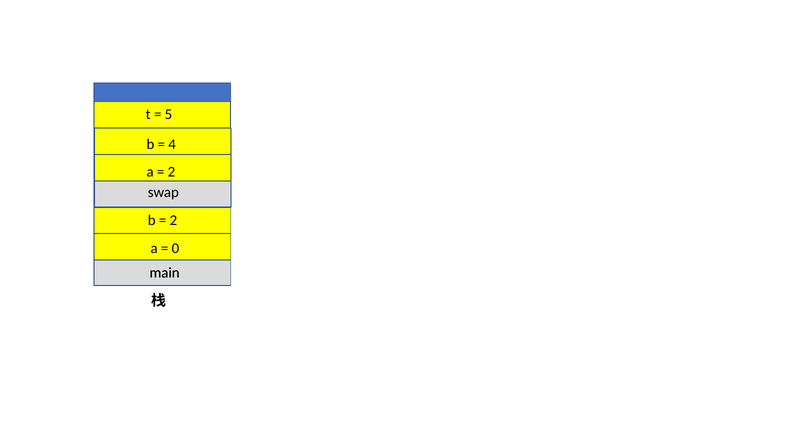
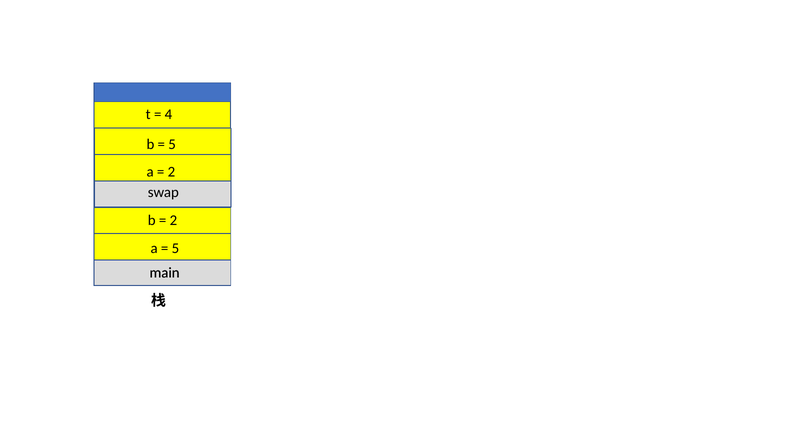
5: 5 -> 4 (168, 114)
4: 4 -> 5 (172, 144)
0: 0 -> 5 (175, 248)
